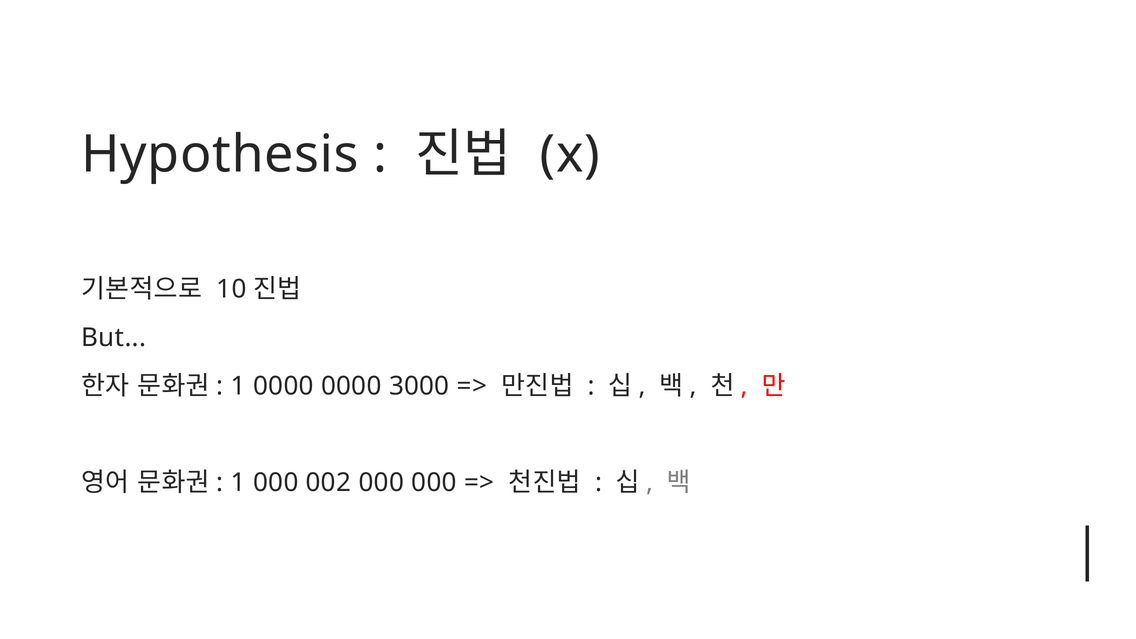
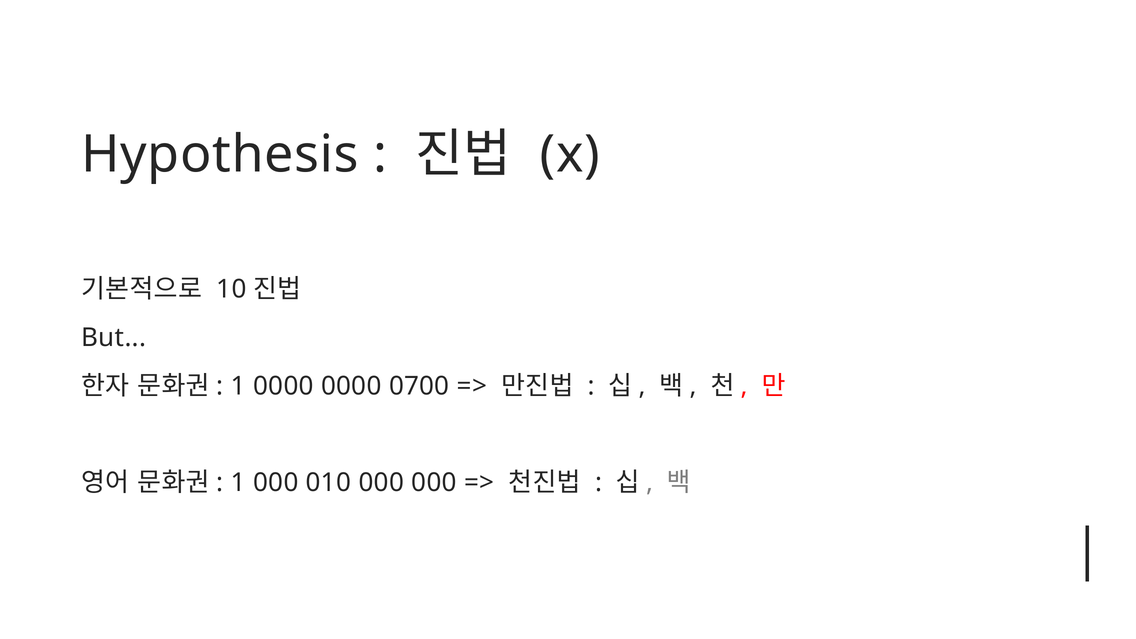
3000: 3000 -> 0700 (419, 386)
002: 002 -> 010 (328, 483)
